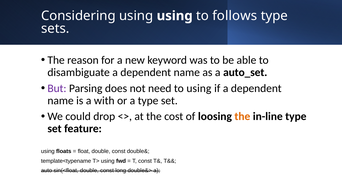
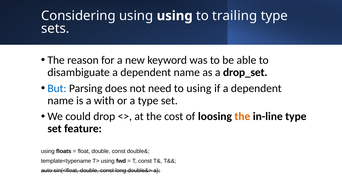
follows: follows -> trailing (235, 16)
auto_set: auto_set -> drop_set (245, 73)
But colour: purple -> blue (57, 88)
